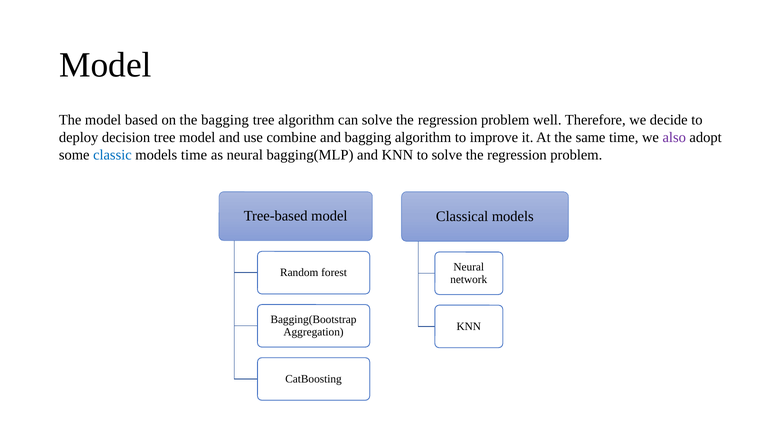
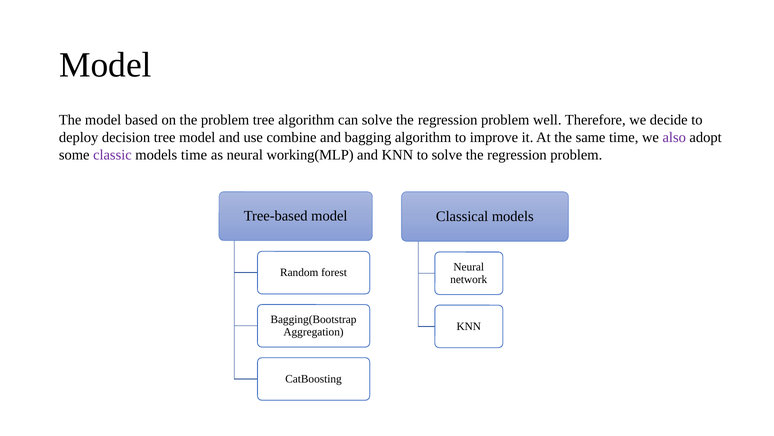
the bagging: bagging -> problem (225, 120)
classic colour: blue -> purple (112, 155)
bagging(MLP: bagging(MLP -> working(MLP (310, 155)
